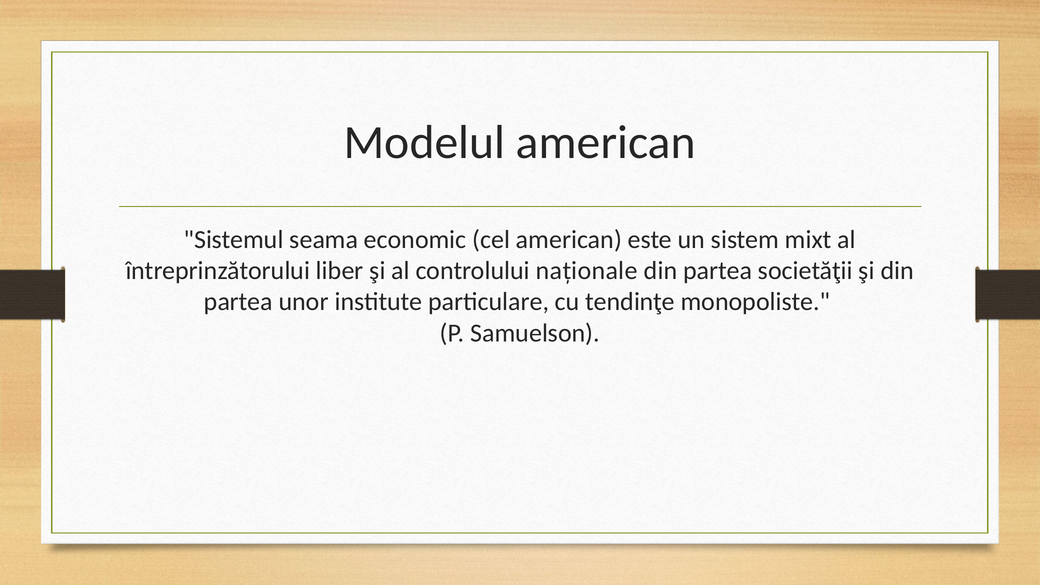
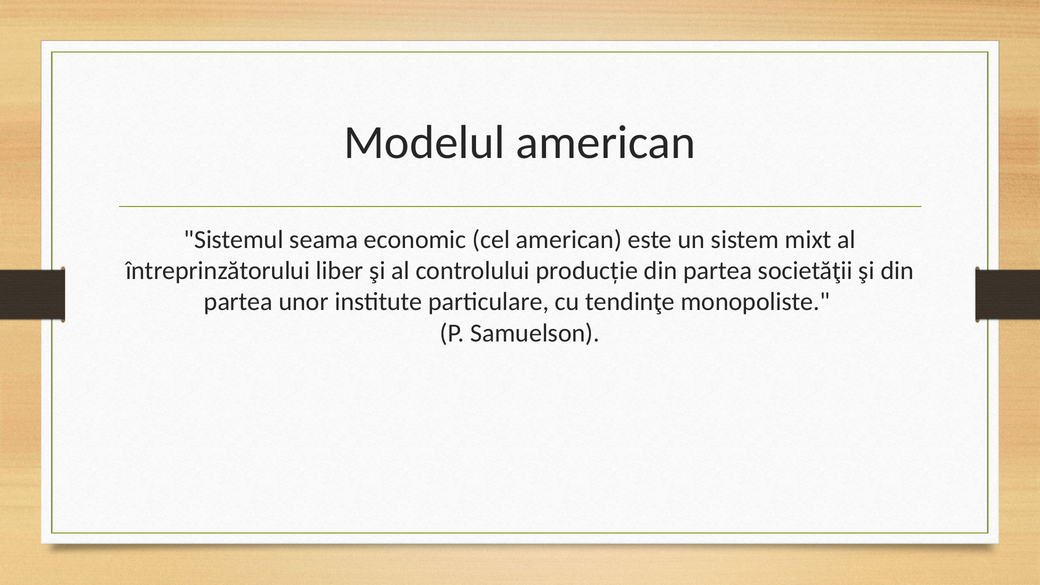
naționale: naționale -> producție (587, 271)
